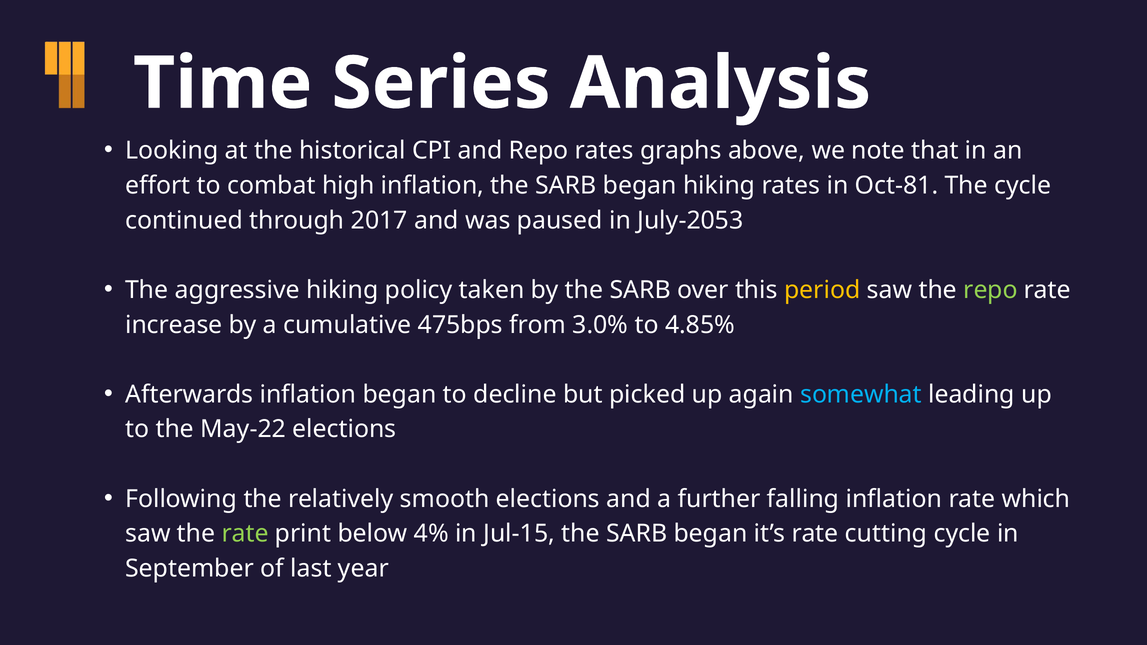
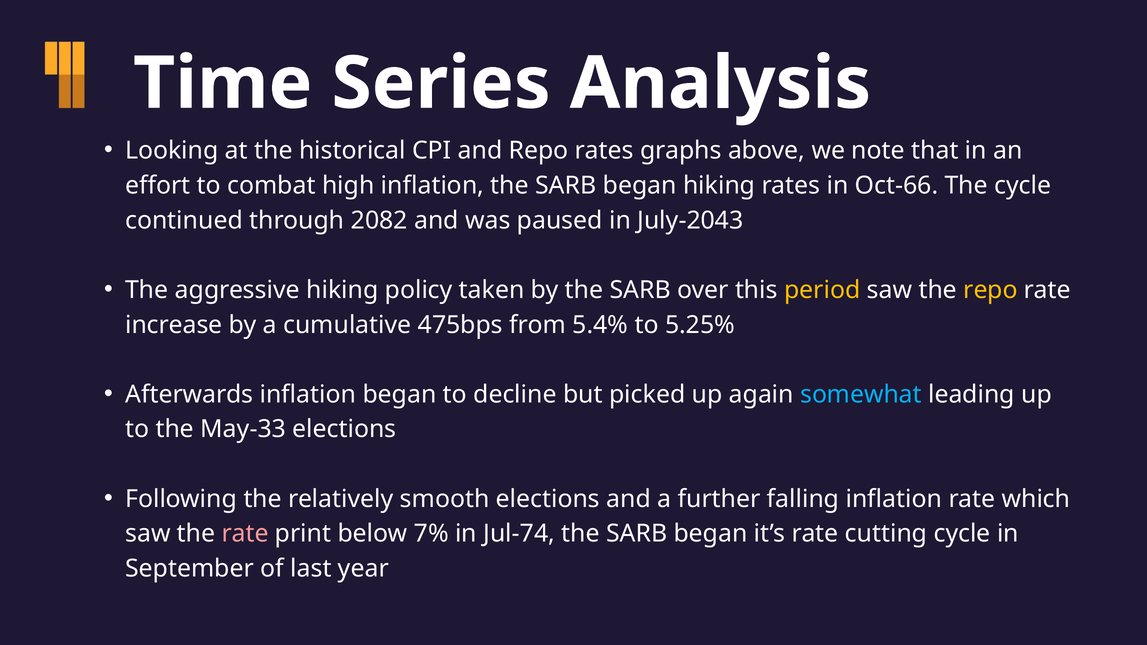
Oct-81: Oct-81 -> Oct-66 (897, 186)
2017: 2017 -> 2082 (379, 220)
July-2053: July-2053 -> July-2043 (690, 220)
repo colour: light green -> yellow (991, 290)
3.0%: 3.0% -> 5.4% (600, 325)
4.85%: 4.85% -> 5.25% (700, 325)
May-22: May-22 -> May-33 (243, 429)
rate colour: light green -> pink (245, 534)
4%: 4% -> 7% (431, 534)
Jul-15: Jul-15 -> Jul-74 (519, 534)
